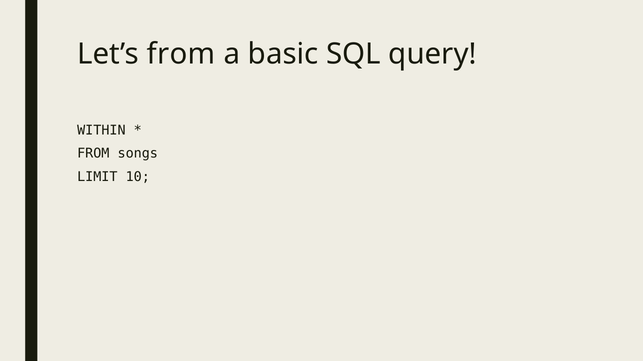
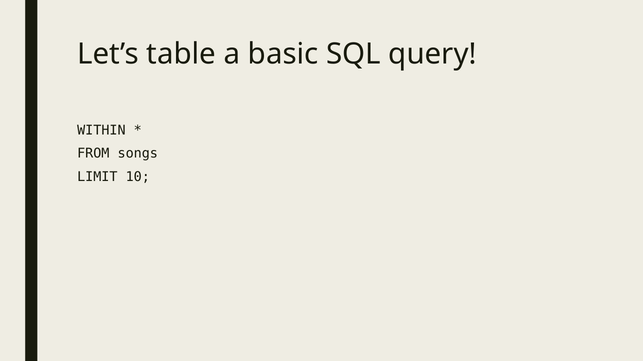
Let’s from: from -> table (181, 54)
